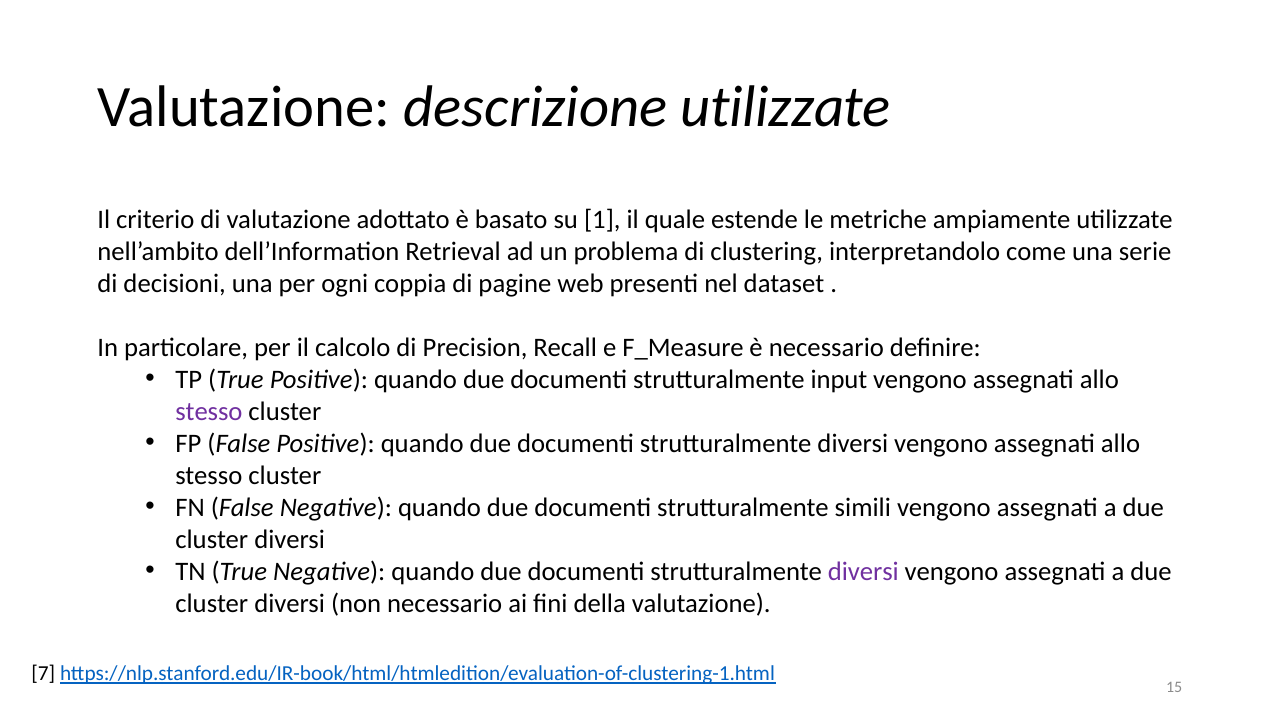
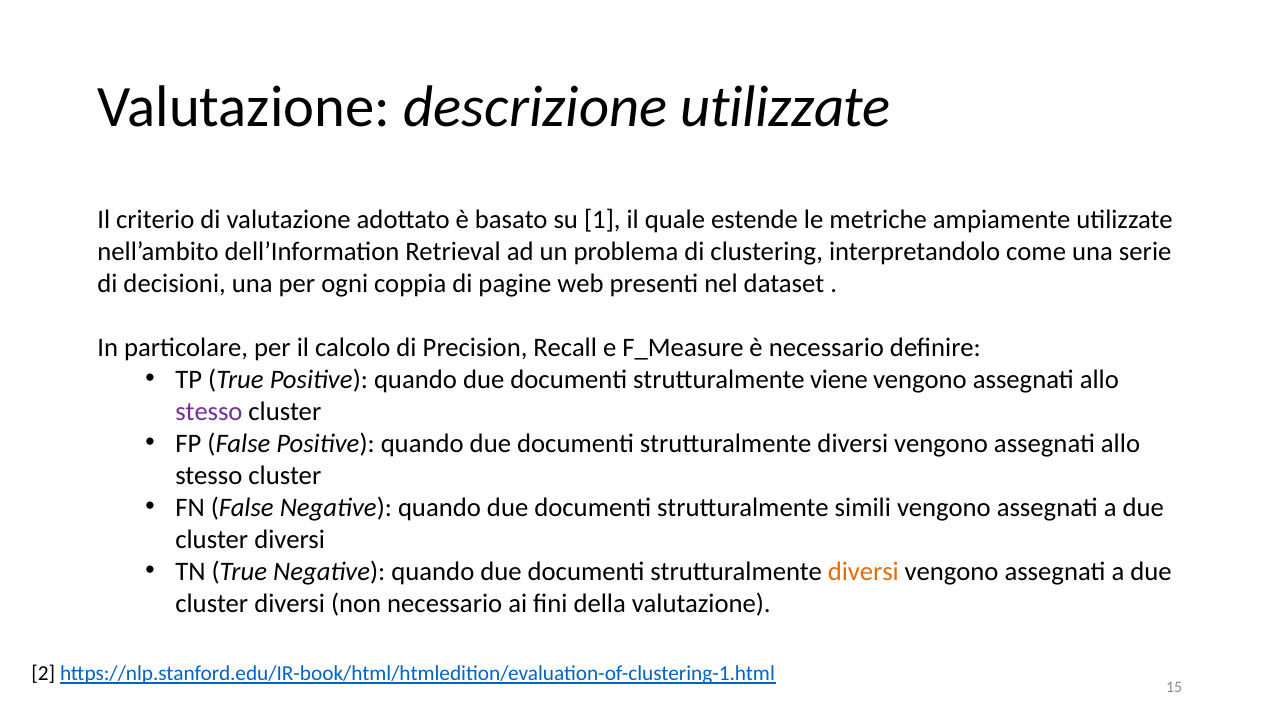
input: input -> viene (839, 380)
diversi colour: purple -> orange (863, 572)
7: 7 -> 2 (43, 674)
